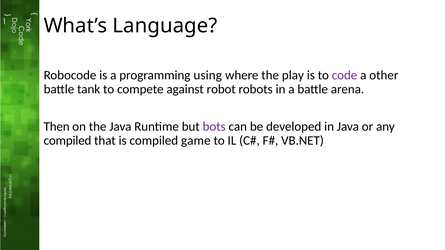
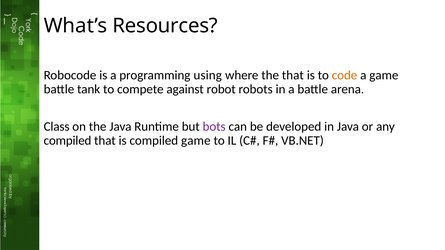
Language: Language -> Resources (165, 26)
the play: play -> that (293, 75)
code colour: purple -> orange (345, 75)
a other: other -> game (384, 75)
Then: Then -> Class (57, 127)
